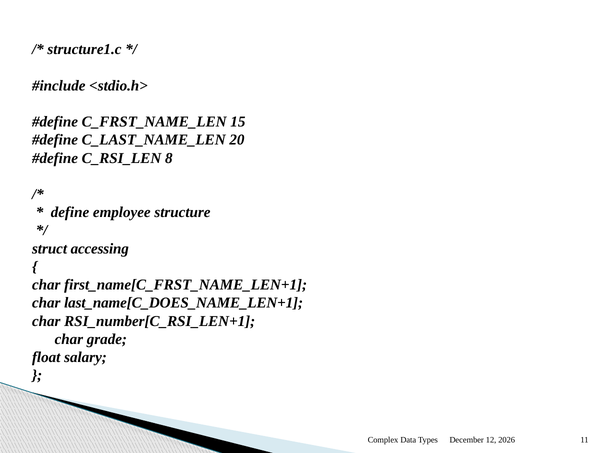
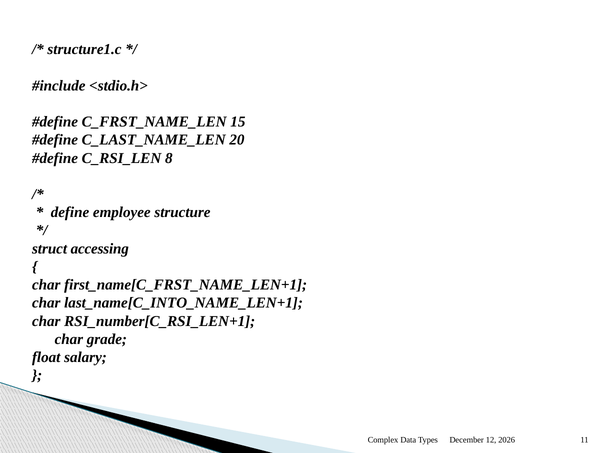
last_name[C_DOES_NAME_LEN+1: last_name[C_DOES_NAME_LEN+1 -> last_name[C_INTO_NAME_LEN+1 (184, 302)
